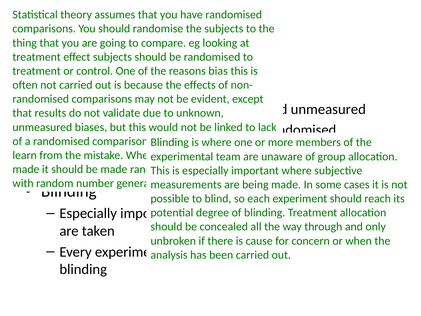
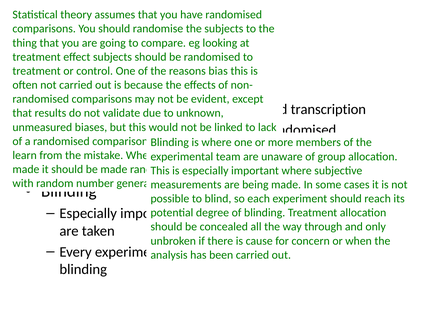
unmeasured: unmeasured -> transcription (328, 109)
